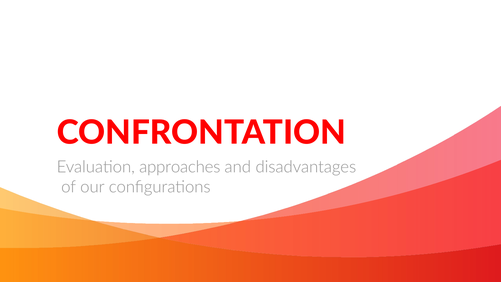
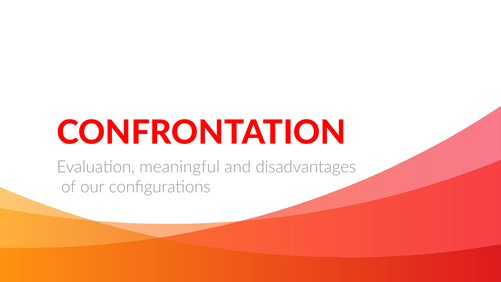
approaches: approaches -> meaningful (180, 167)
